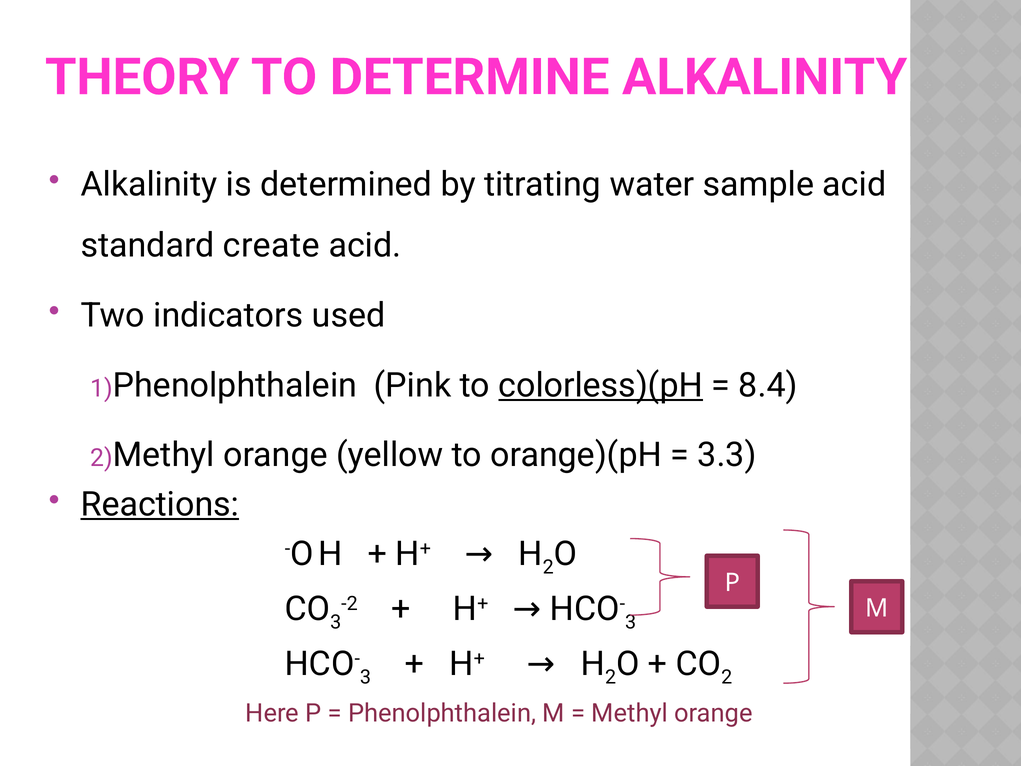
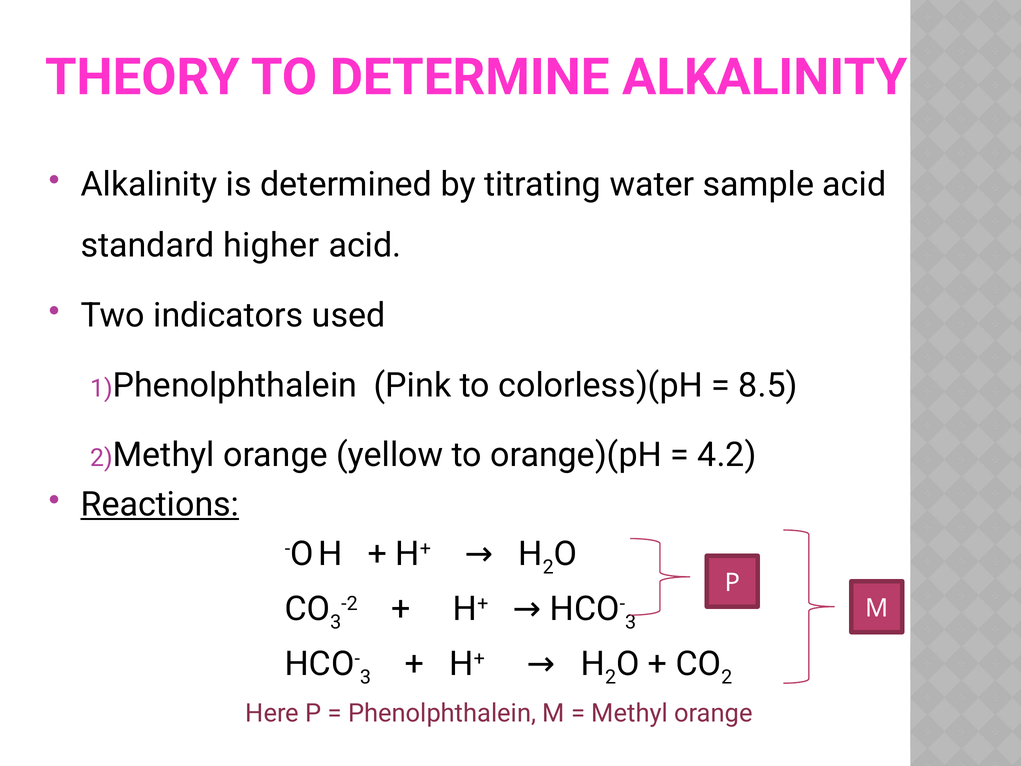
create: create -> higher (271, 246)
colorless)(pH underline: present -> none (601, 385)
8.4: 8.4 -> 8.5 (768, 385)
3.3: 3.3 -> 4.2 (727, 455)
